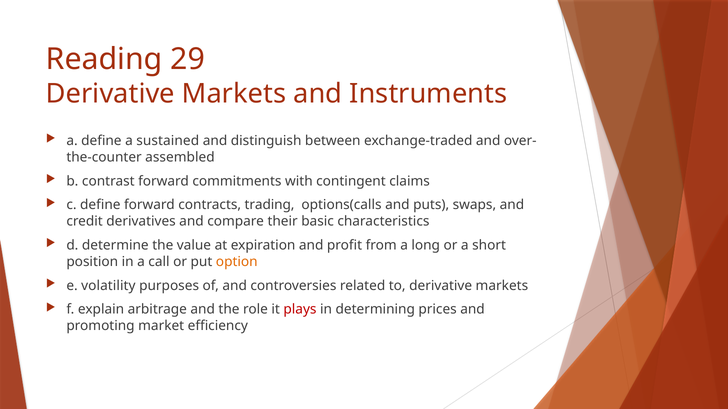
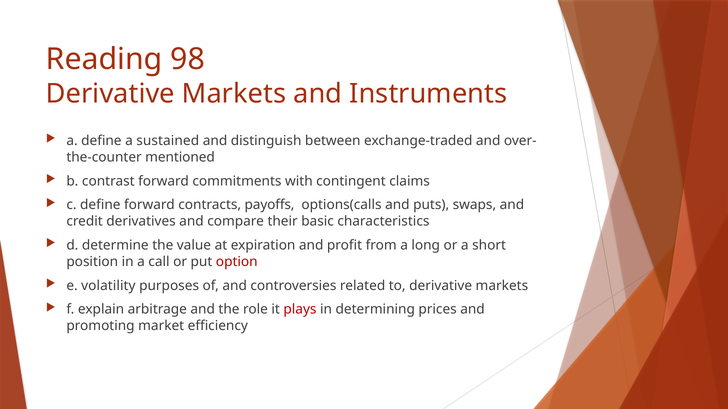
29: 29 -> 98 (188, 59)
assembled: assembled -> mentioned (180, 157)
trading: trading -> payoffs (270, 205)
option colour: orange -> red (237, 262)
